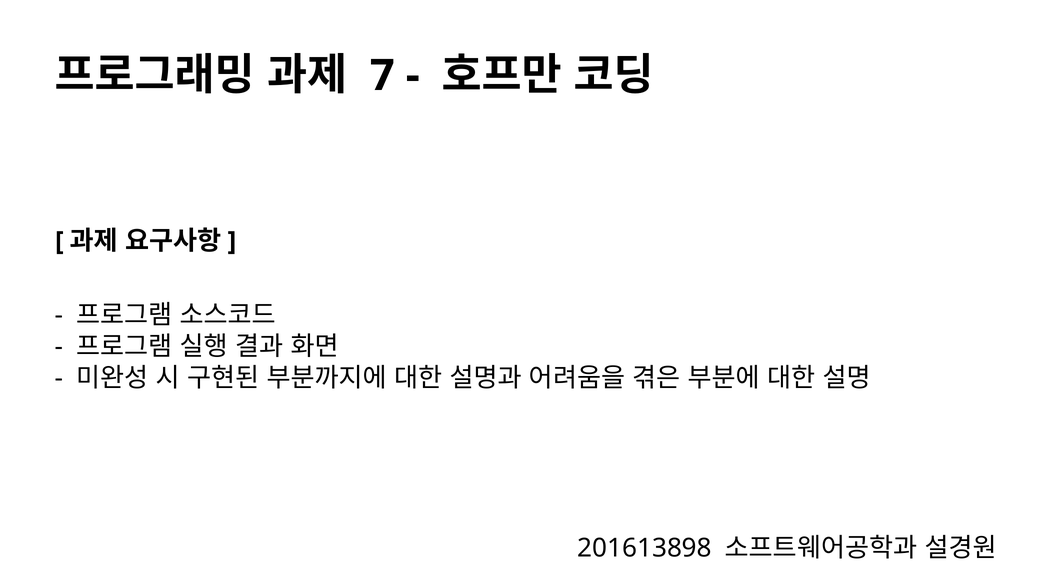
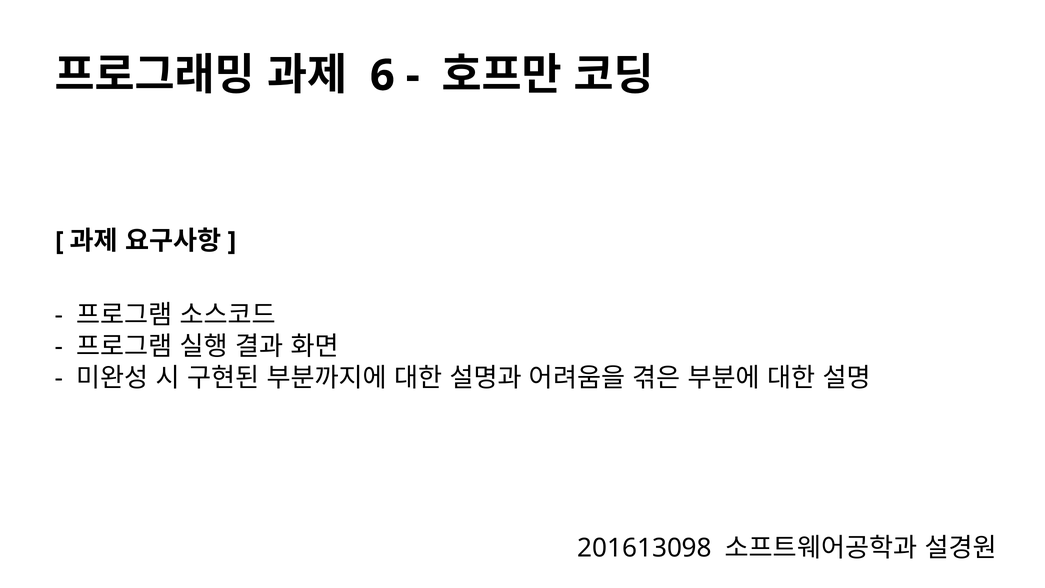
7: 7 -> 6 (382, 76)
201613898: 201613898 -> 201613098 (645, 548)
